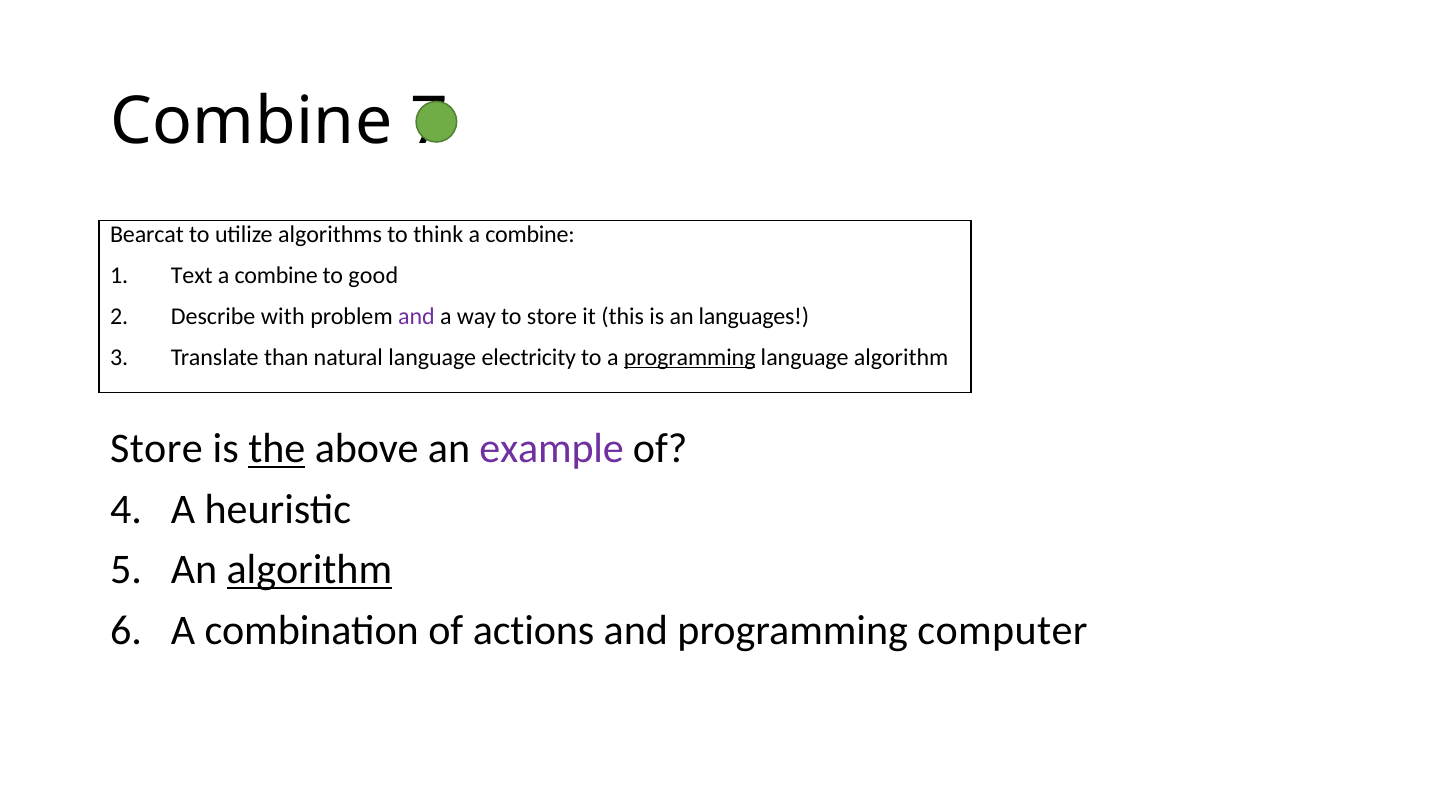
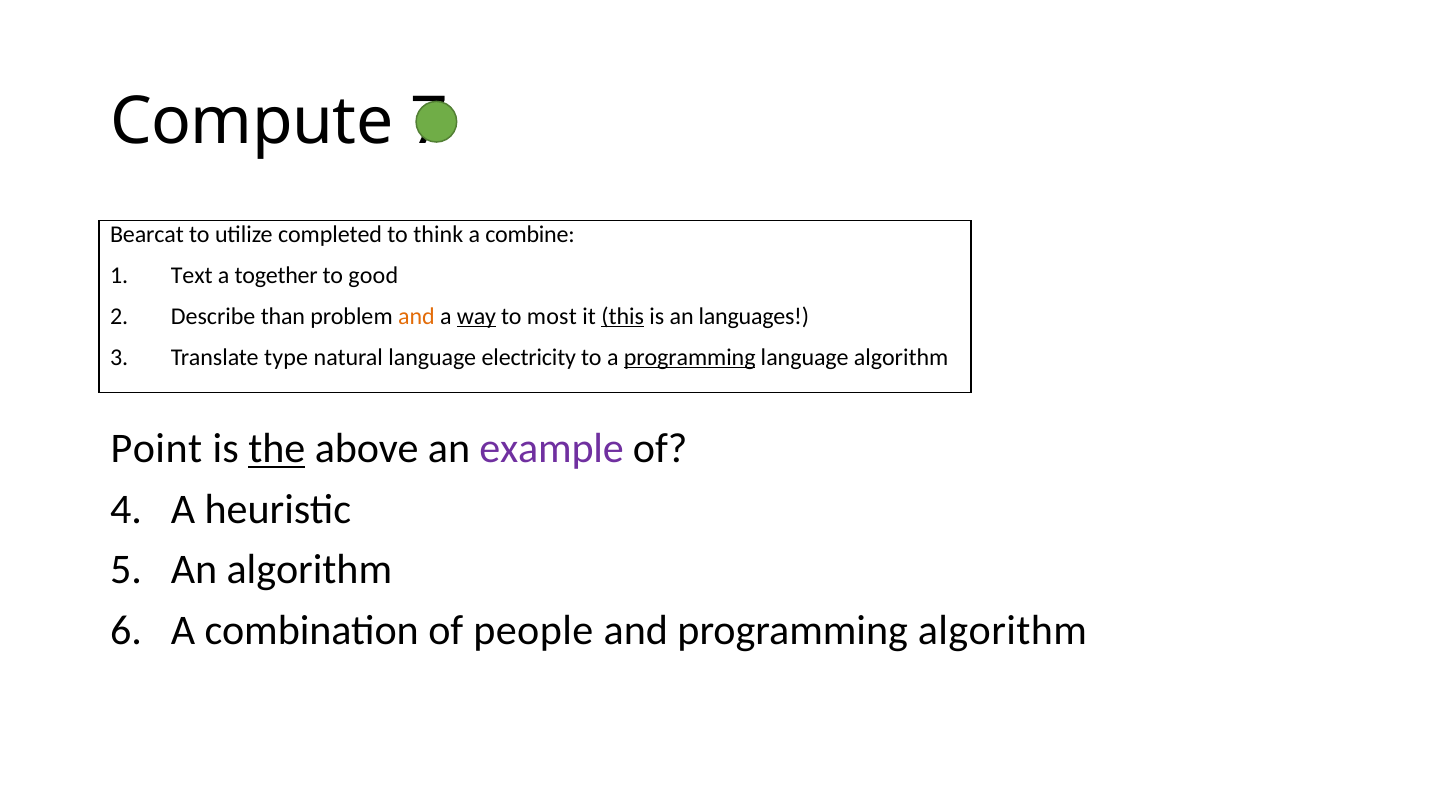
Combine: Combine -> Compute (252, 121)
algorithms: algorithms -> completed (330, 234)
combine: combine -> together (276, 275)
with: with -> than (283, 316)
and colour: purple -> orange (416, 316)
way underline: none -> present (476, 316)
to store: store -> most (552, 316)
this underline: none -> present (623, 316)
than: than -> type (286, 357)
Store: Store -> Point (156, 449)
algorithm underline: present -> none (309, 569)
actions: actions -> people (533, 630)
programming computer: computer -> algorithm (1002, 630)
